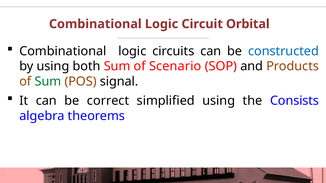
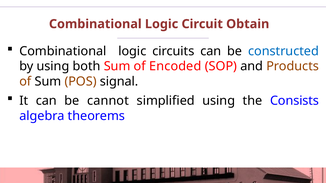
Orbital: Orbital -> Obtain (248, 24)
Scenario: Scenario -> Encoded (175, 66)
Sum colour: green -> black (48, 82)
correct: correct -> cannot (108, 101)
